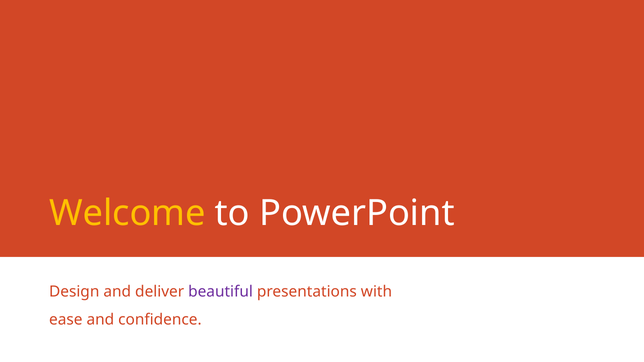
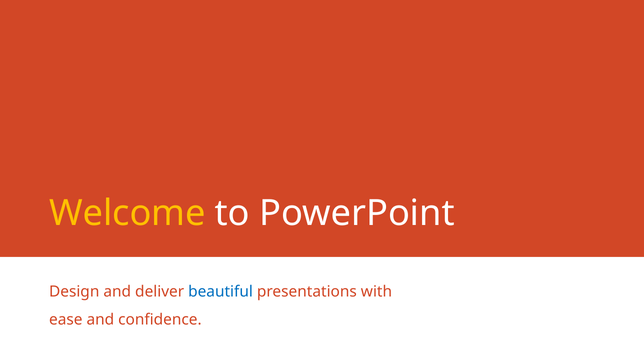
beautiful colour: purple -> blue (221, 292)
